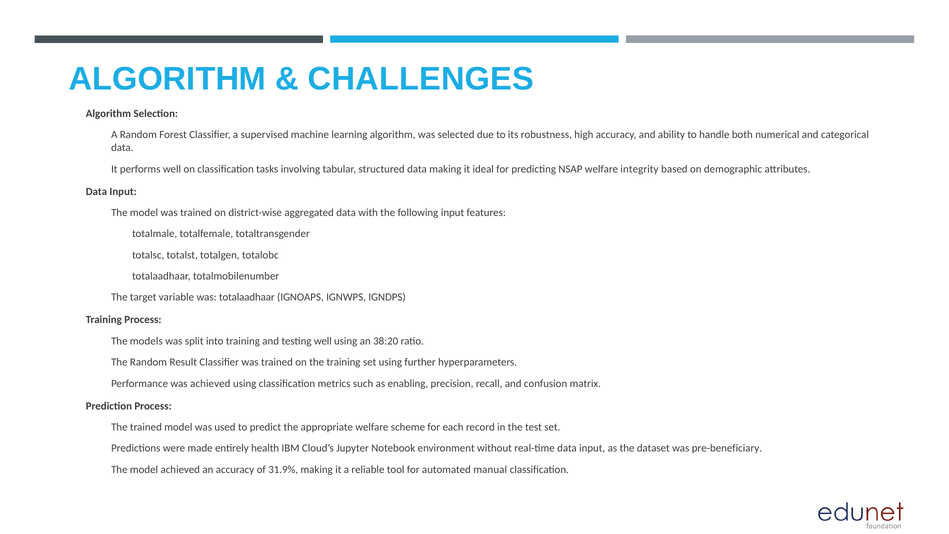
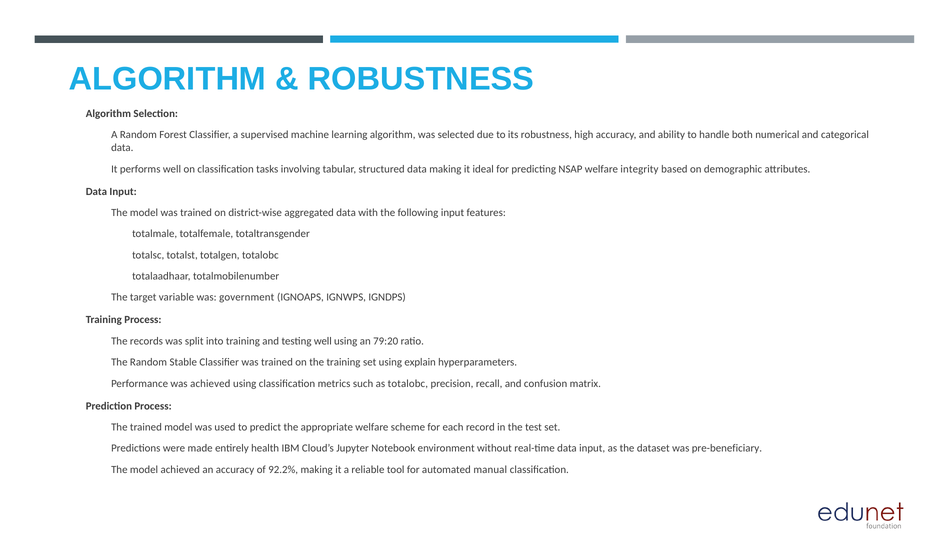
CHALLENGES: CHALLENGES -> ROBUSTNESS (421, 79)
was totalaadhaar: totalaadhaar -> government (247, 297)
models: models -> records (146, 341)
38:20: 38:20 -> 79:20 (386, 341)
Result: Result -> Stable (183, 362)
further: further -> explain (420, 362)
as enabling: enabling -> totalobc (408, 383)
31.9%: 31.9% -> 92.2% (283, 469)
